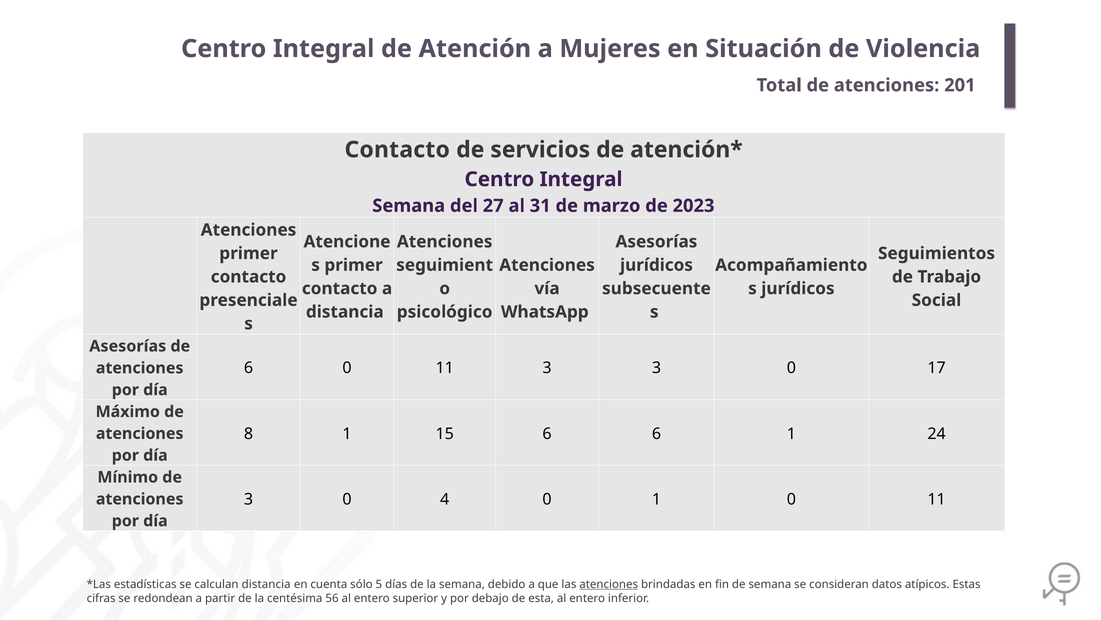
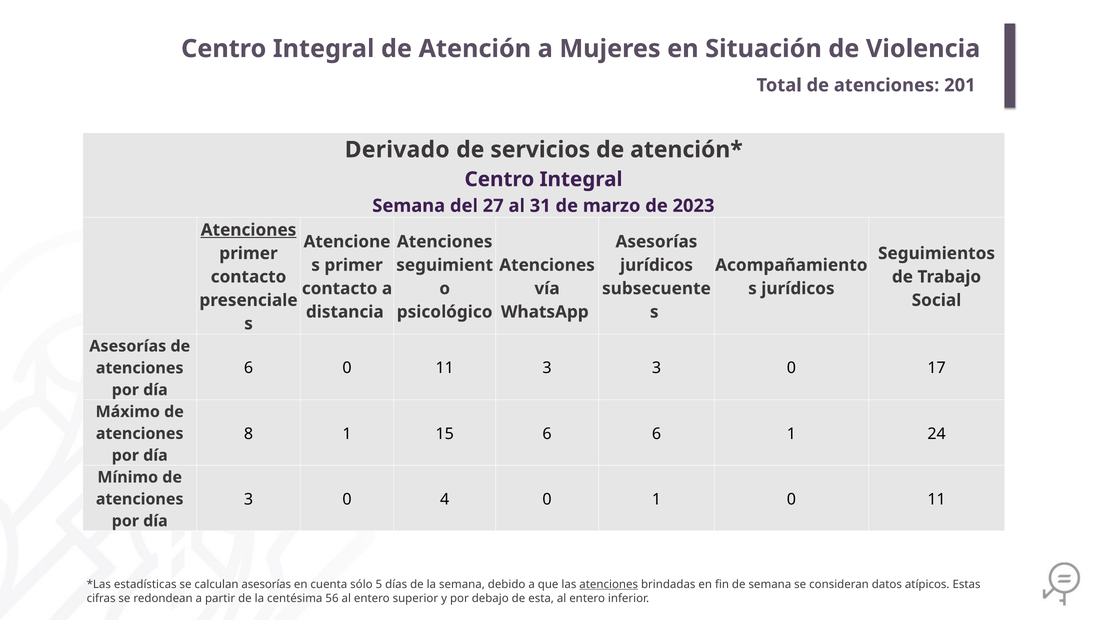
Contacto: Contacto -> Derivado (397, 150)
Atenciones underline: none -> present (249, 230)
calculan distancia: distancia -> asesorías (266, 584)
